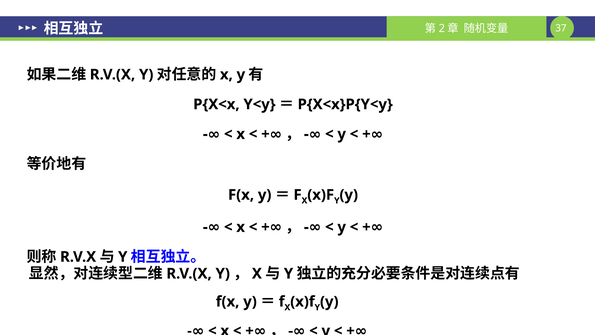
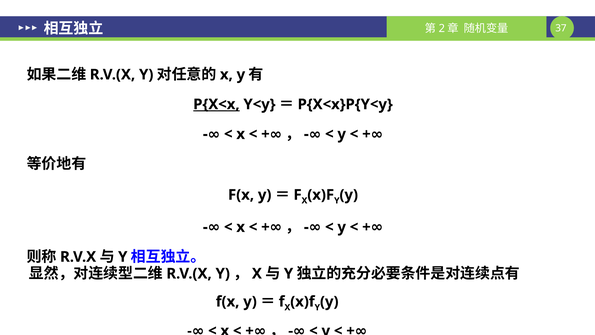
P{X<x underline: none -> present (216, 104)
